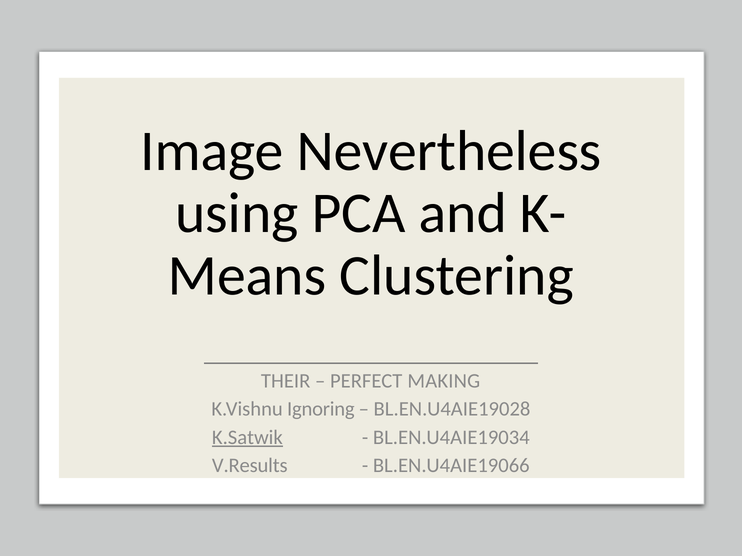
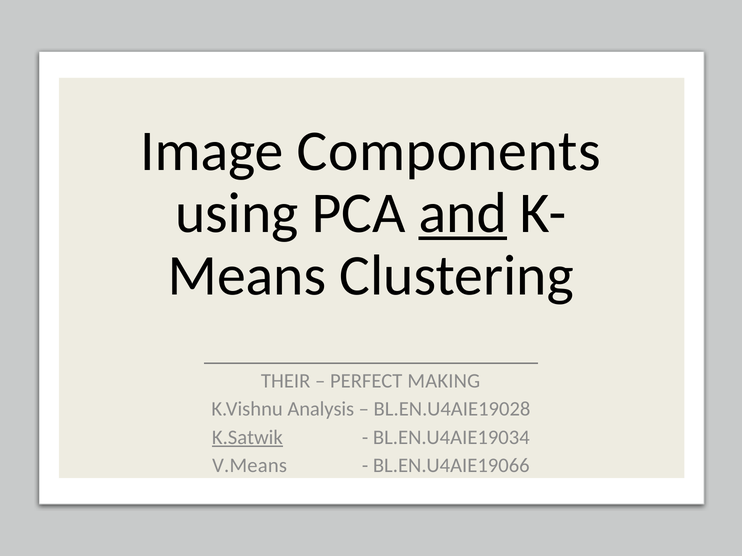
Nevertheless: Nevertheless -> Components (449, 151)
and underline: none -> present (463, 214)
Ignoring: Ignoring -> Analysis (321, 410)
V.Results: V.Results -> V.Means (250, 466)
